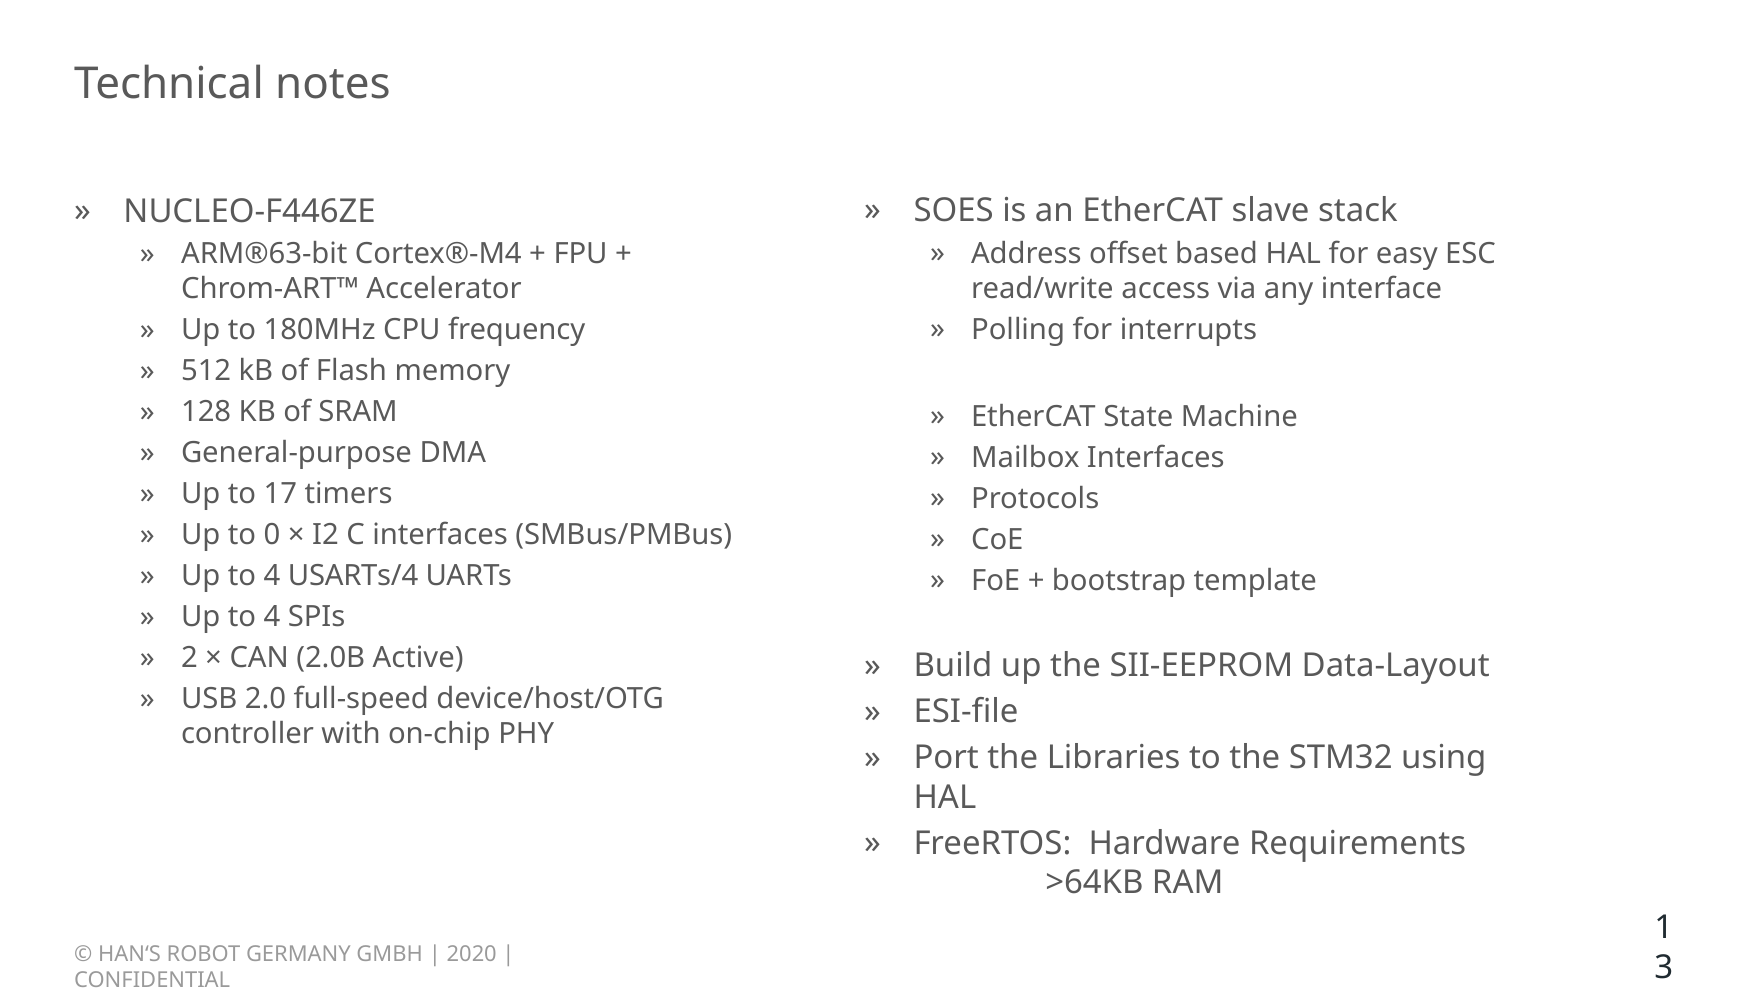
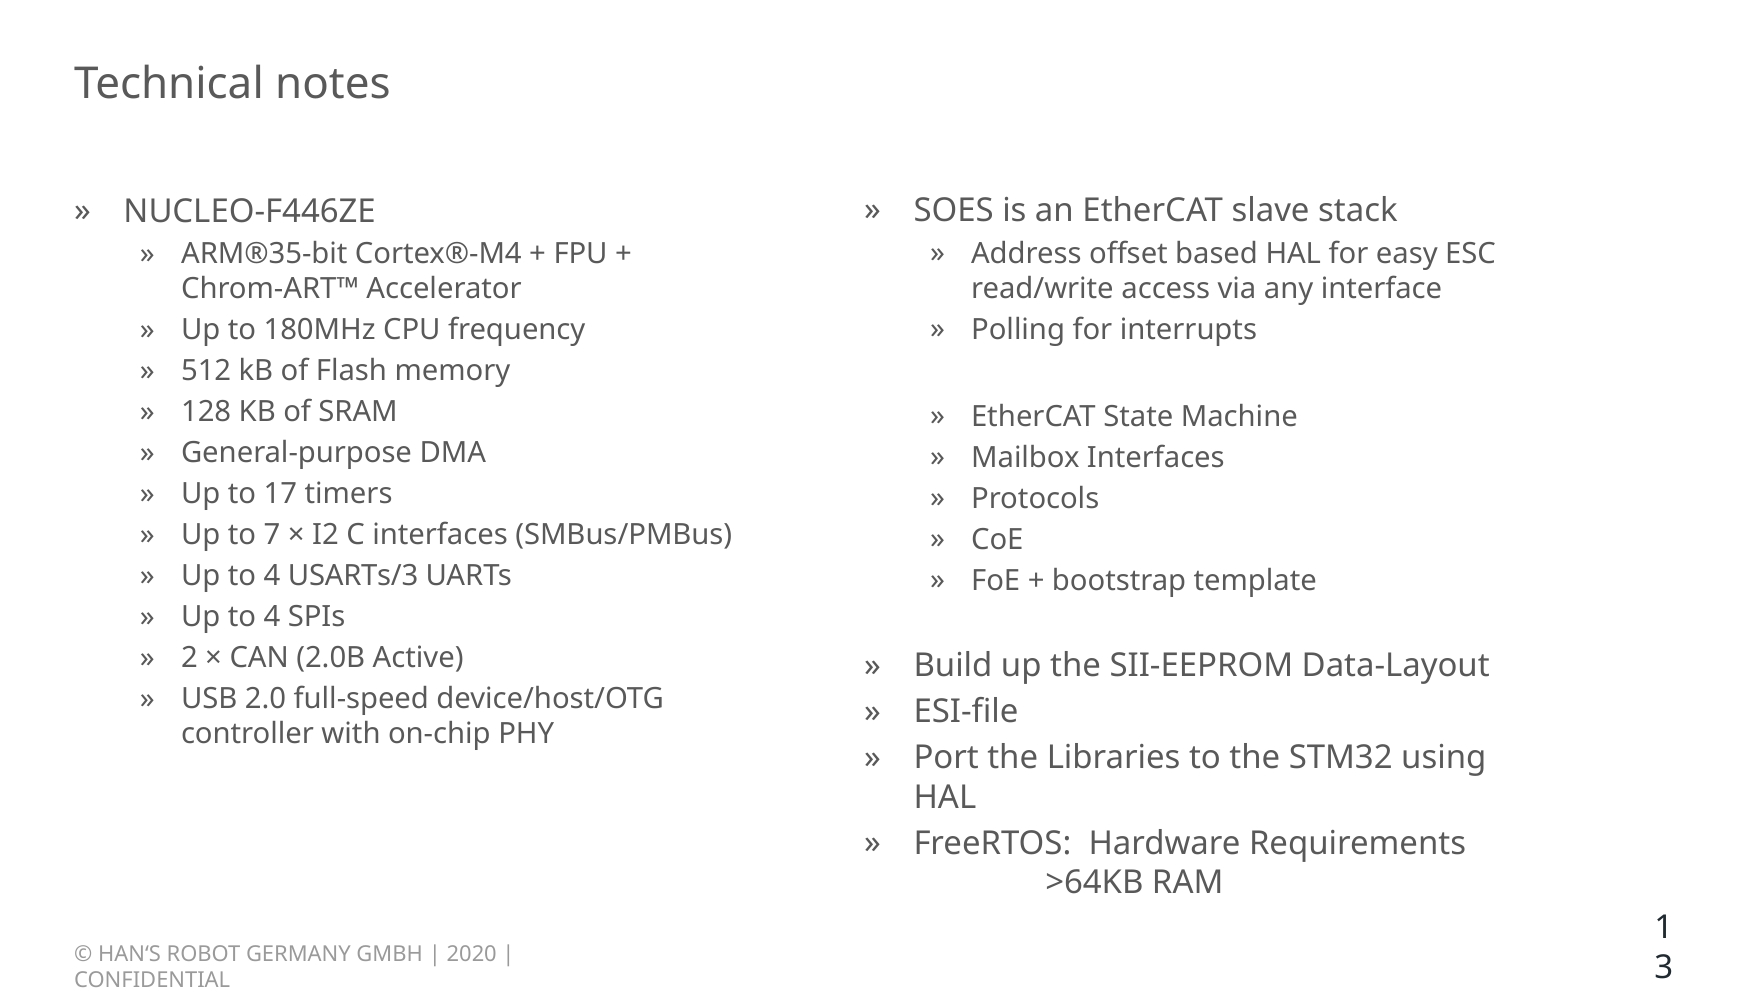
ARM®63-bit: ARM®63-bit -> ARM®35-bit (264, 254)
0: 0 -> 7 (272, 535)
USARTs/4: USARTs/4 -> USARTs/3 (353, 576)
